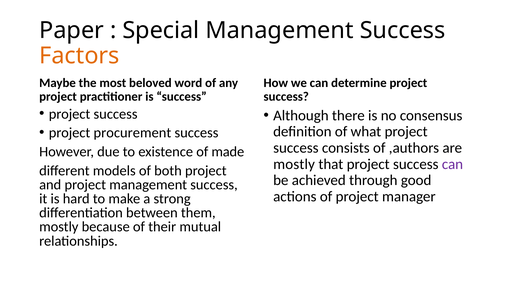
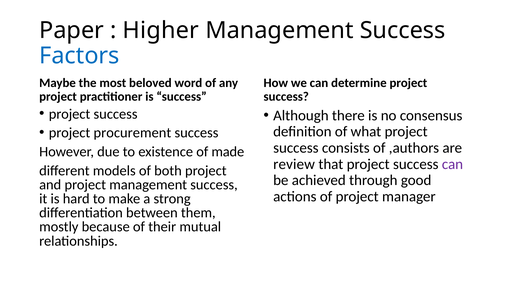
Special: Special -> Higher (161, 30)
Factors colour: orange -> blue (79, 56)
mostly: mostly -> review (294, 164)
